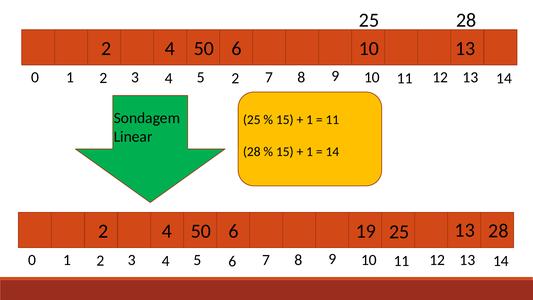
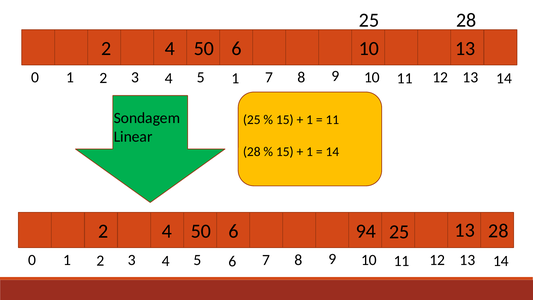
5 2: 2 -> 1 (235, 78)
19: 19 -> 94 (366, 231)
